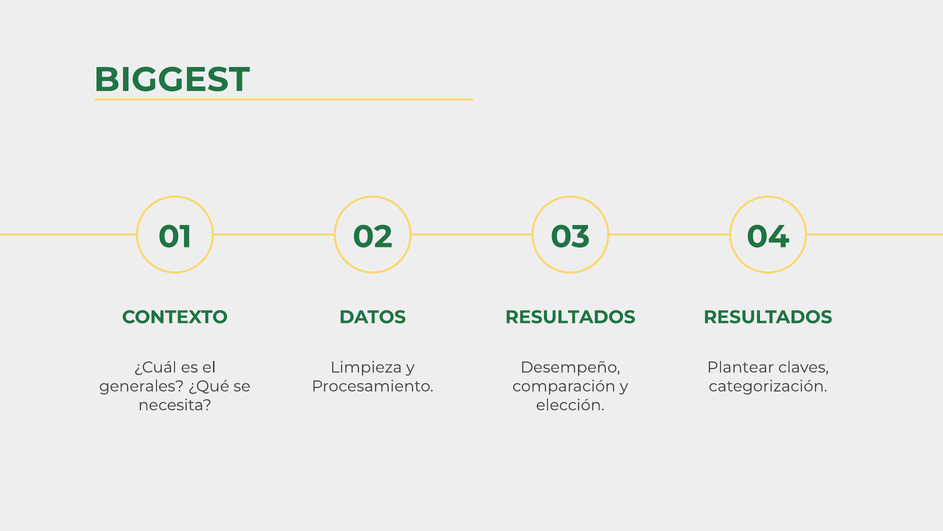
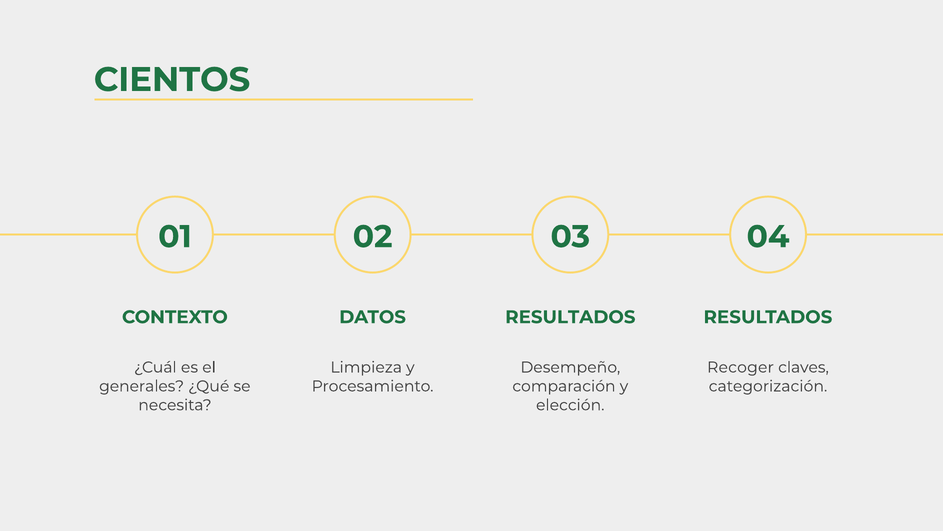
BIGGEST: BIGGEST -> CIENTOS (172, 80)
Plantear: Plantear -> Recoger (740, 367)
